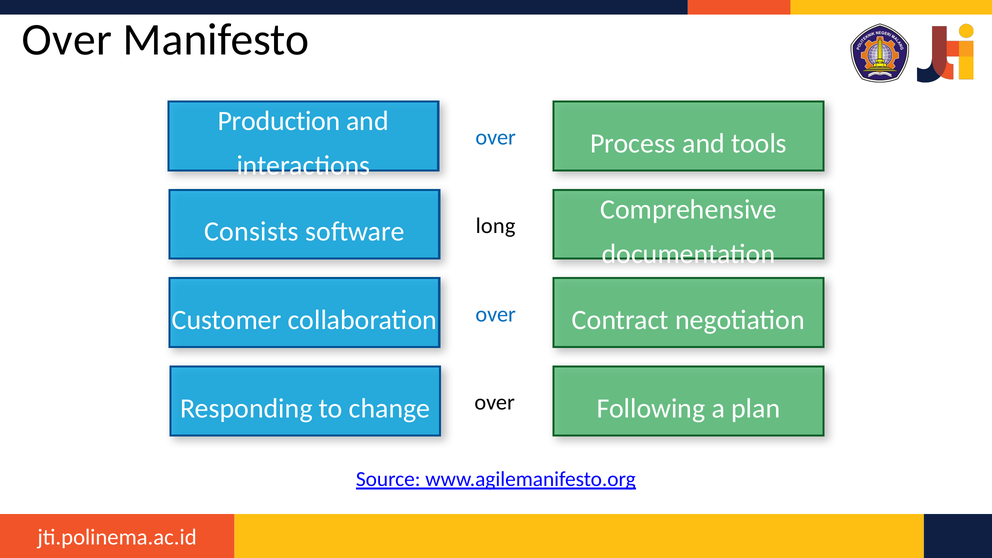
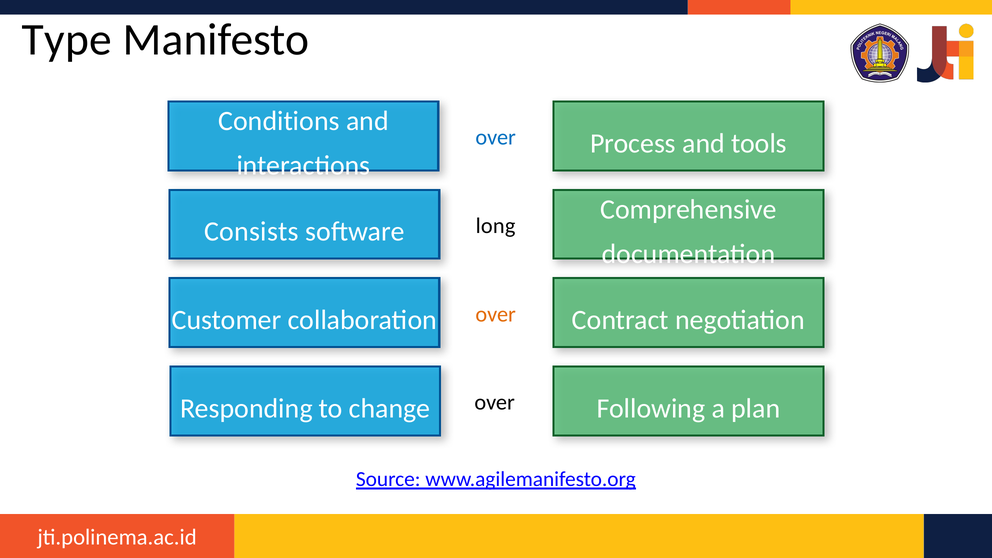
Over: Over -> Type (67, 40)
Production: Production -> Conditions (279, 121)
over colour: blue -> orange (496, 314)
